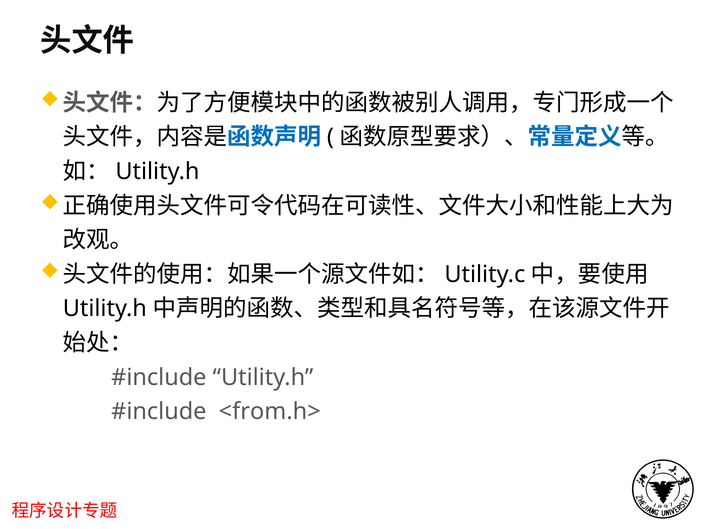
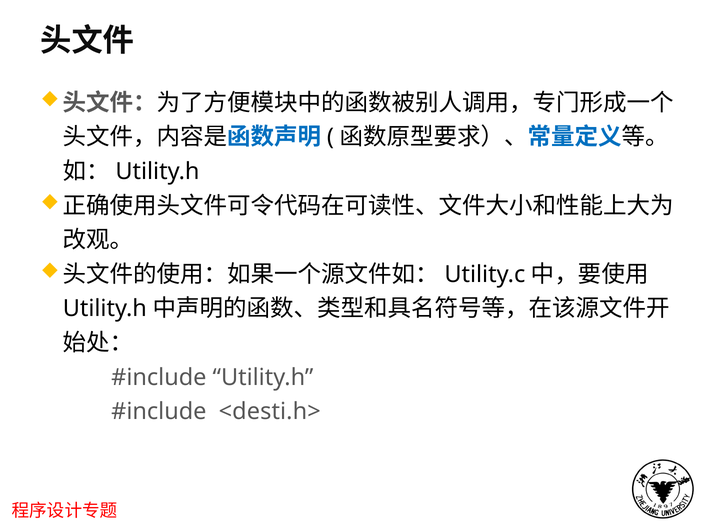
<from.h>: <from.h> -> <desti.h> (270, 411)
